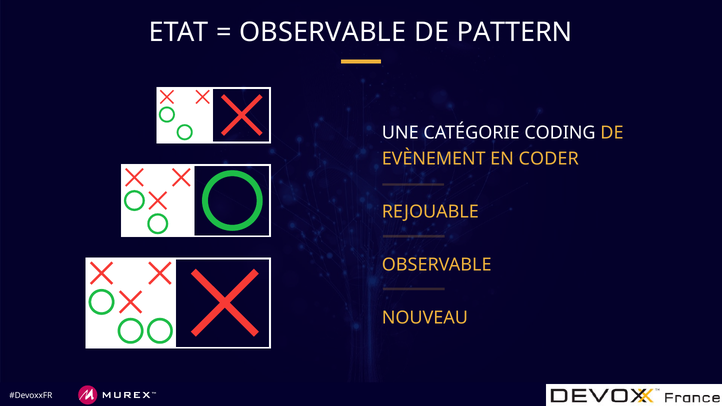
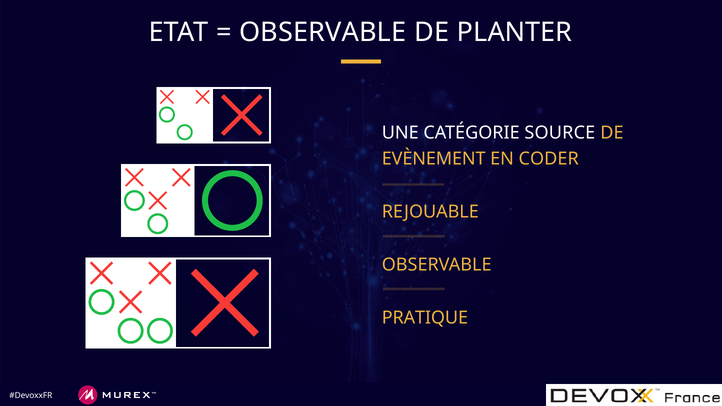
PATTERN: PATTERN -> PLANTER (515, 32)
CODING: CODING -> SOURCE (560, 133)
NOUVEAU: NOUVEAU -> PRATIQUE (425, 318)
